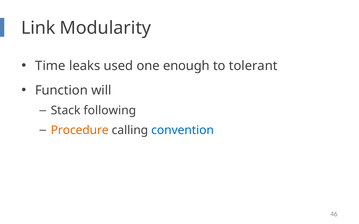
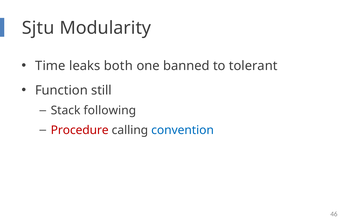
Link: Link -> Sjtu (38, 28)
used: used -> both (118, 66)
enough: enough -> banned (186, 66)
will: will -> still (101, 91)
Procedure colour: orange -> red (80, 130)
